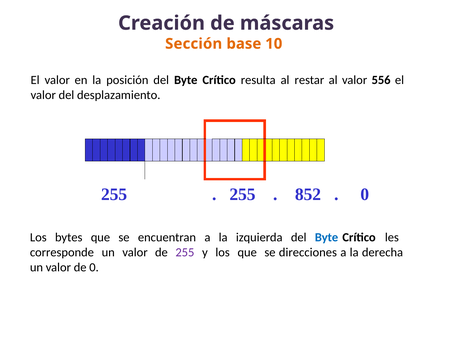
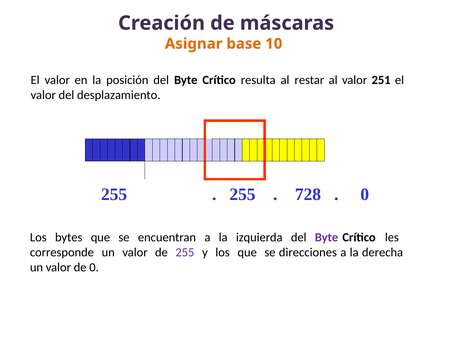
Sección: Sección -> Asignar (194, 44)
556: 556 -> 251 (381, 80)
852: 852 -> 728 (308, 194)
Byte colour: blue -> purple (327, 237)
